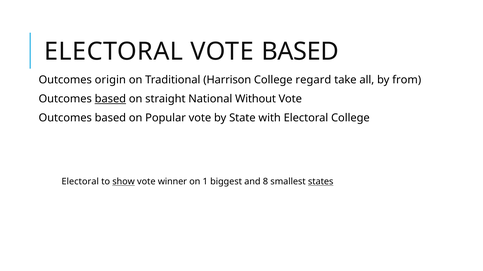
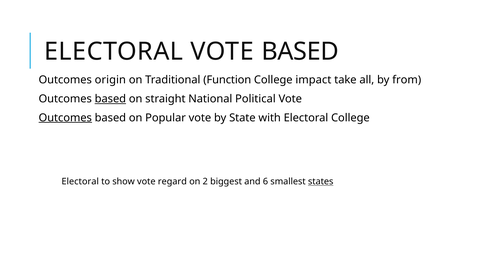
Harrison: Harrison -> Function (227, 80)
regard: regard -> impact (313, 80)
Without: Without -> Political (255, 99)
Outcomes underline: none -> present (65, 118)
show underline: present -> none (124, 182)
winner: winner -> regard (172, 182)
1: 1 -> 2 (205, 182)
8: 8 -> 6 (265, 182)
